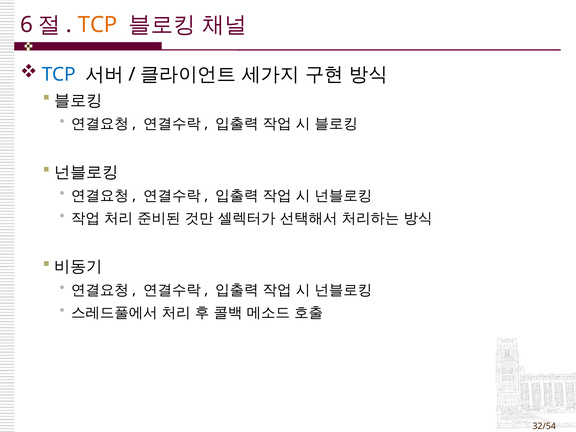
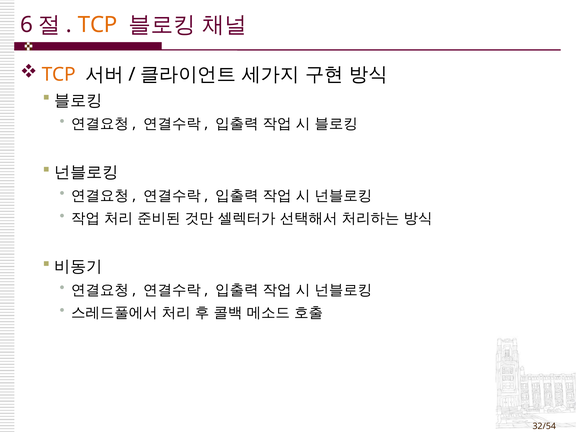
TCP colour: blue -> orange (59, 74)
